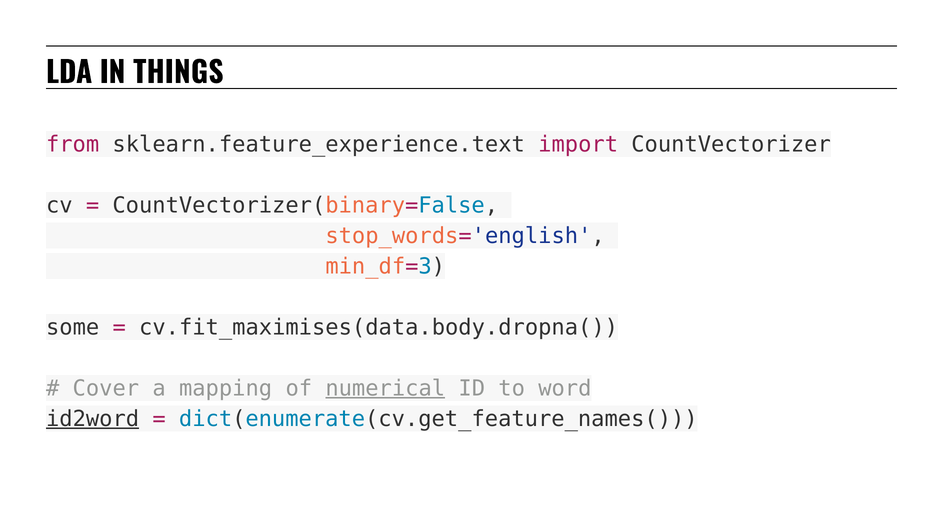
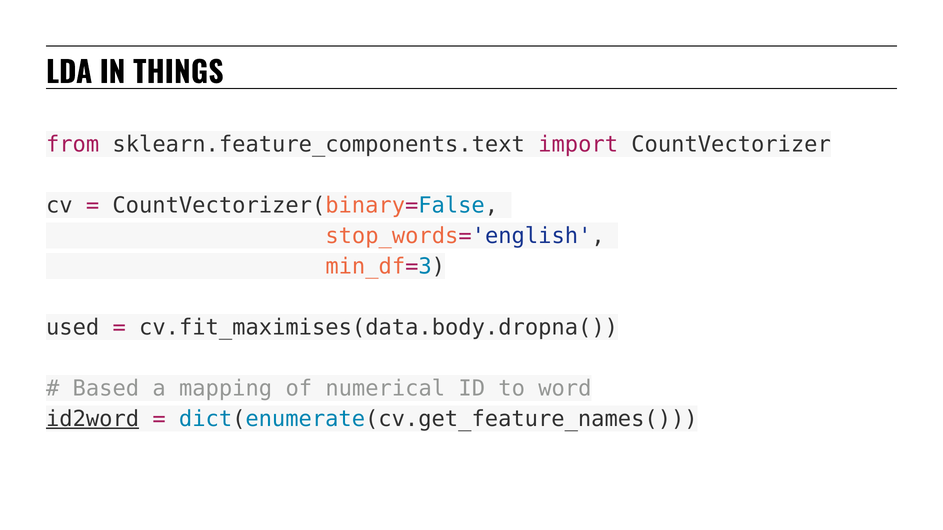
sklearn.feature_experience.text: sklearn.feature_experience.text -> sklearn.feature_components.text (319, 144)
some: some -> used (73, 327)
Cover: Cover -> Based (106, 388)
numerical underline: present -> none (385, 388)
